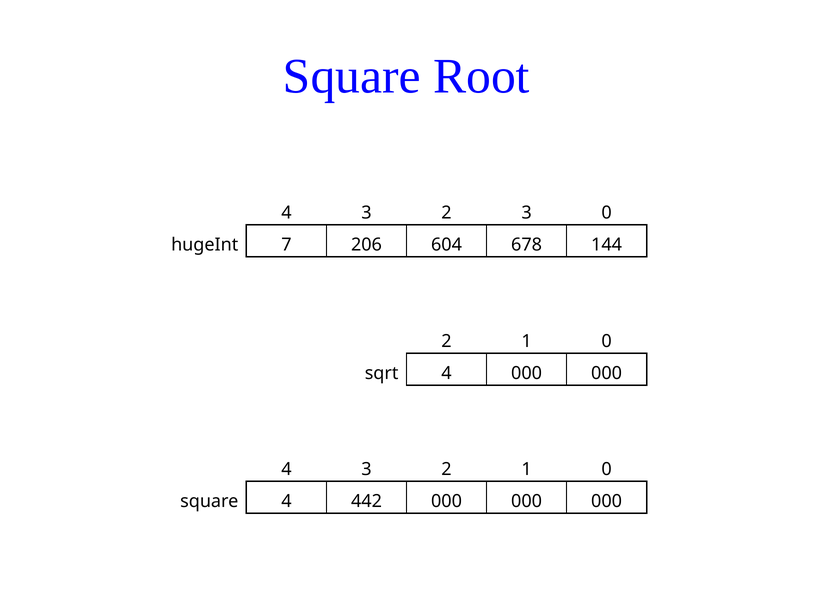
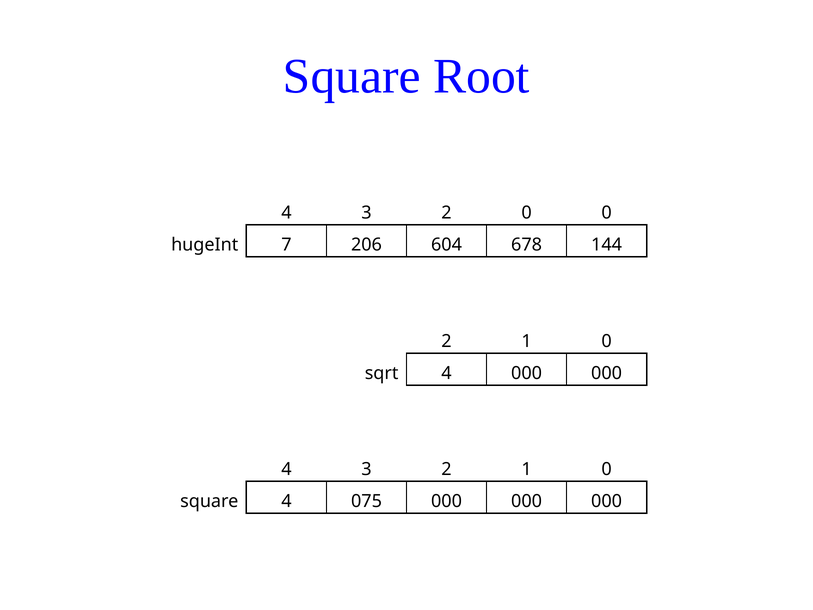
2 3: 3 -> 0 (527, 213)
442: 442 -> 075 (367, 501)
